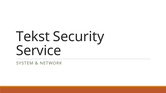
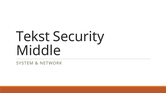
Service: Service -> Middle (39, 51)
